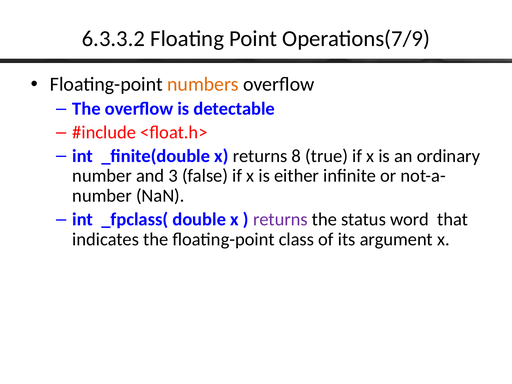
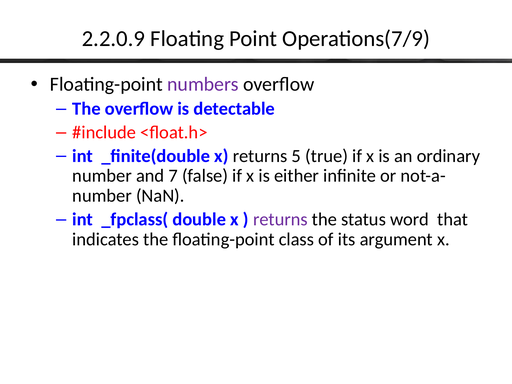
6.3.3.2: 6.3.3.2 -> 2.2.0.9 (113, 39)
numbers colour: orange -> purple (203, 84)
8: 8 -> 5 (296, 156)
3: 3 -> 7 (173, 176)
